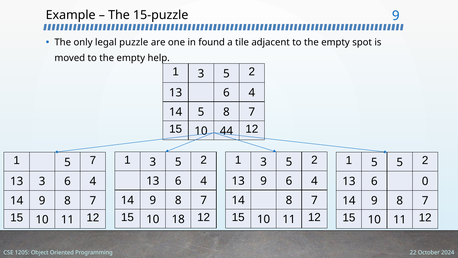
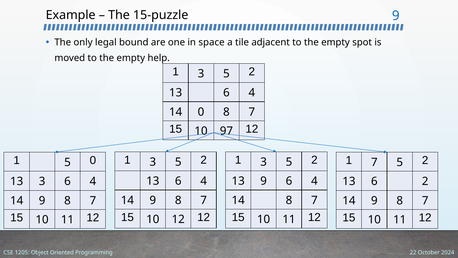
puzzle: puzzle -> bound (134, 42)
found: found -> space (212, 42)
14 5: 5 -> 0 (201, 112)
44: 44 -> 97 (226, 131)
5 7: 7 -> 0 (93, 160)
5: 5 -> 7 (374, 162)
6 0: 0 -> 2 (425, 181)
10 18: 18 -> 12 (178, 219)
